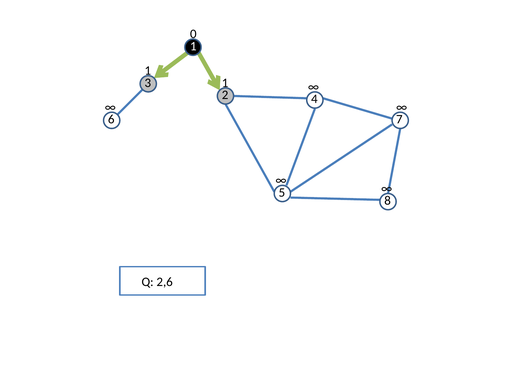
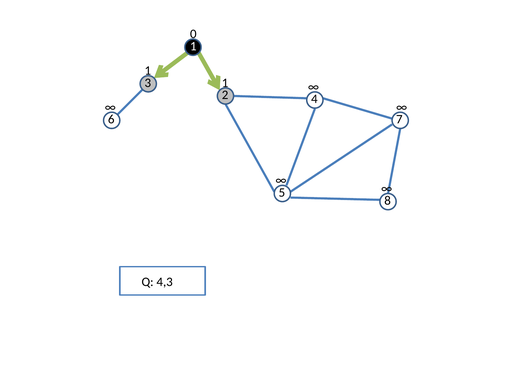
2,6: 2,6 -> 4,3 (165, 282)
